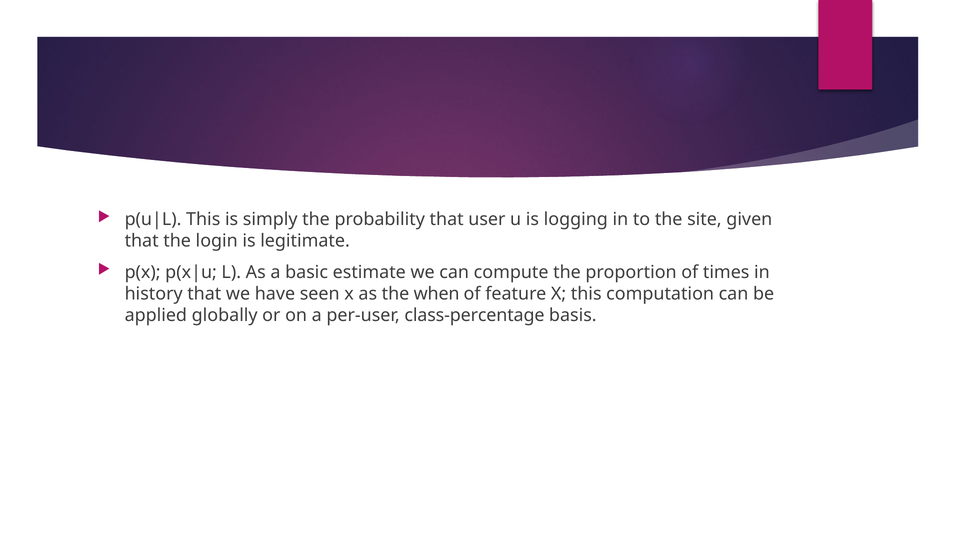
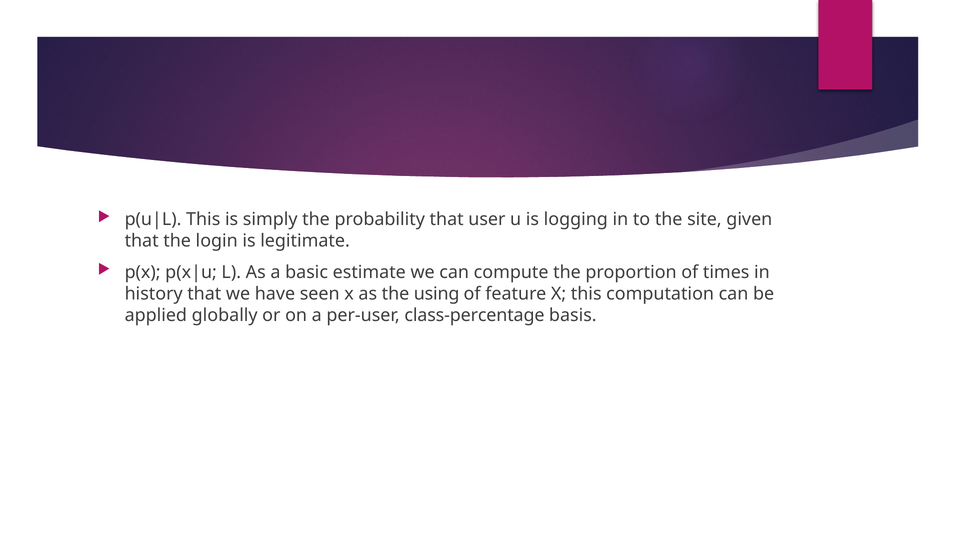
when: when -> using (437, 294)
